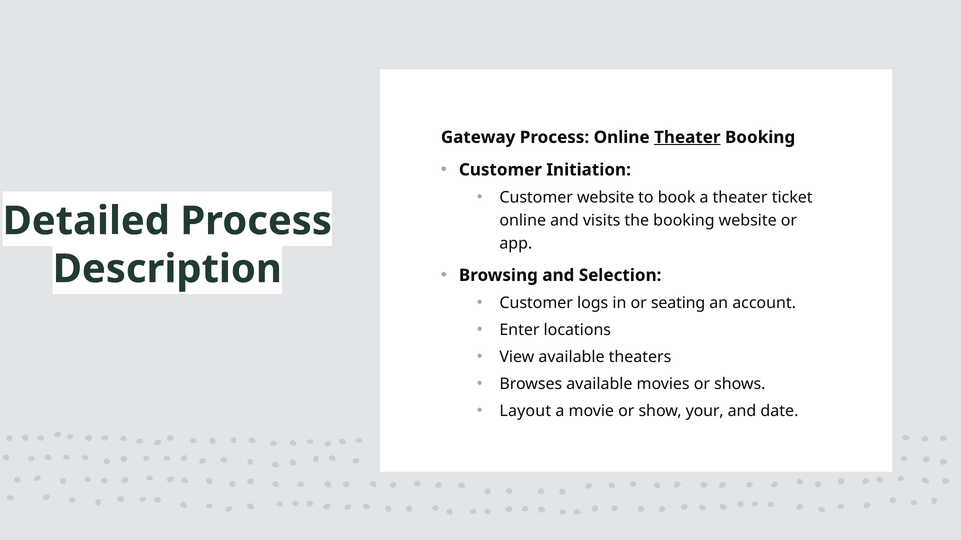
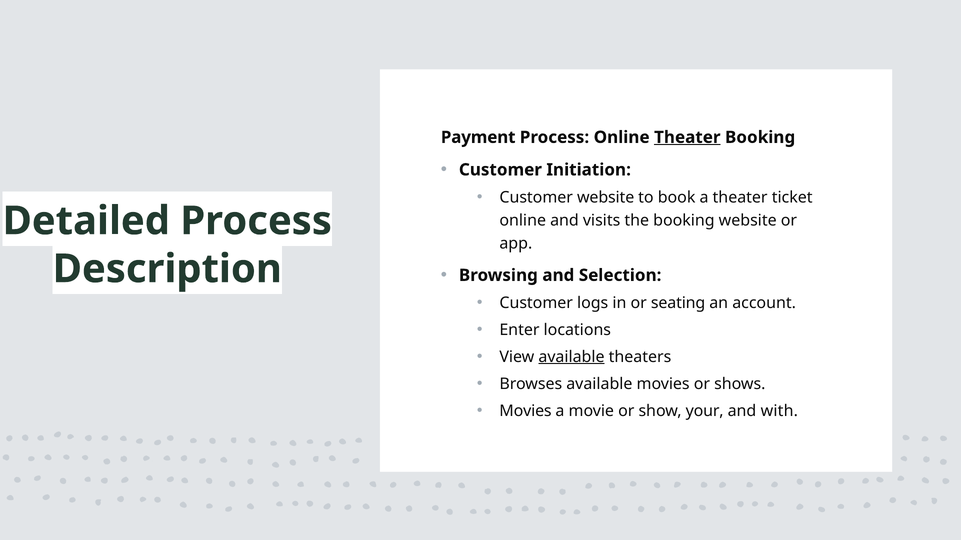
Gateway: Gateway -> Payment (478, 137)
available underline: none -> present (571, 357)
Layout: Layout -> Movies (525, 411)
date: date -> with (779, 411)
